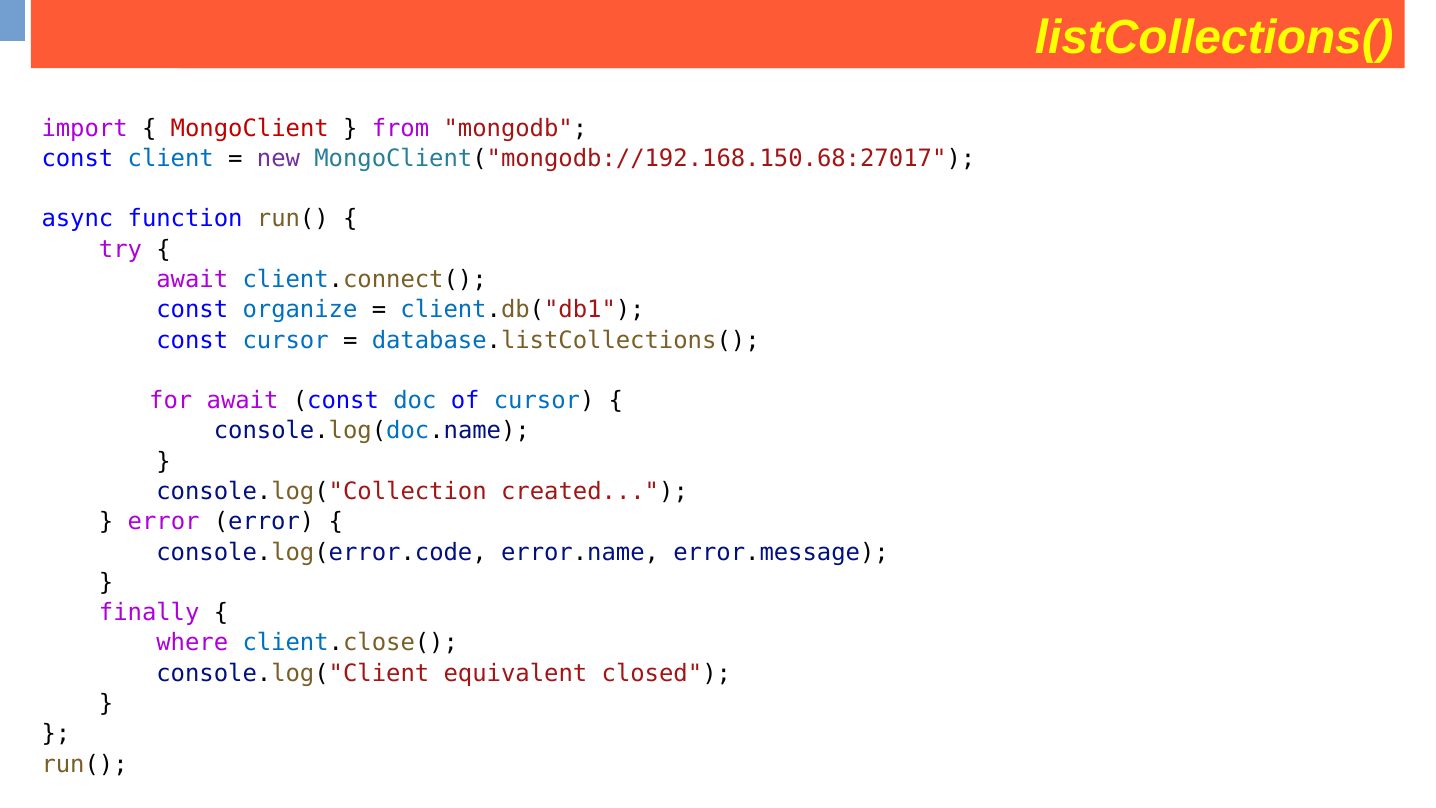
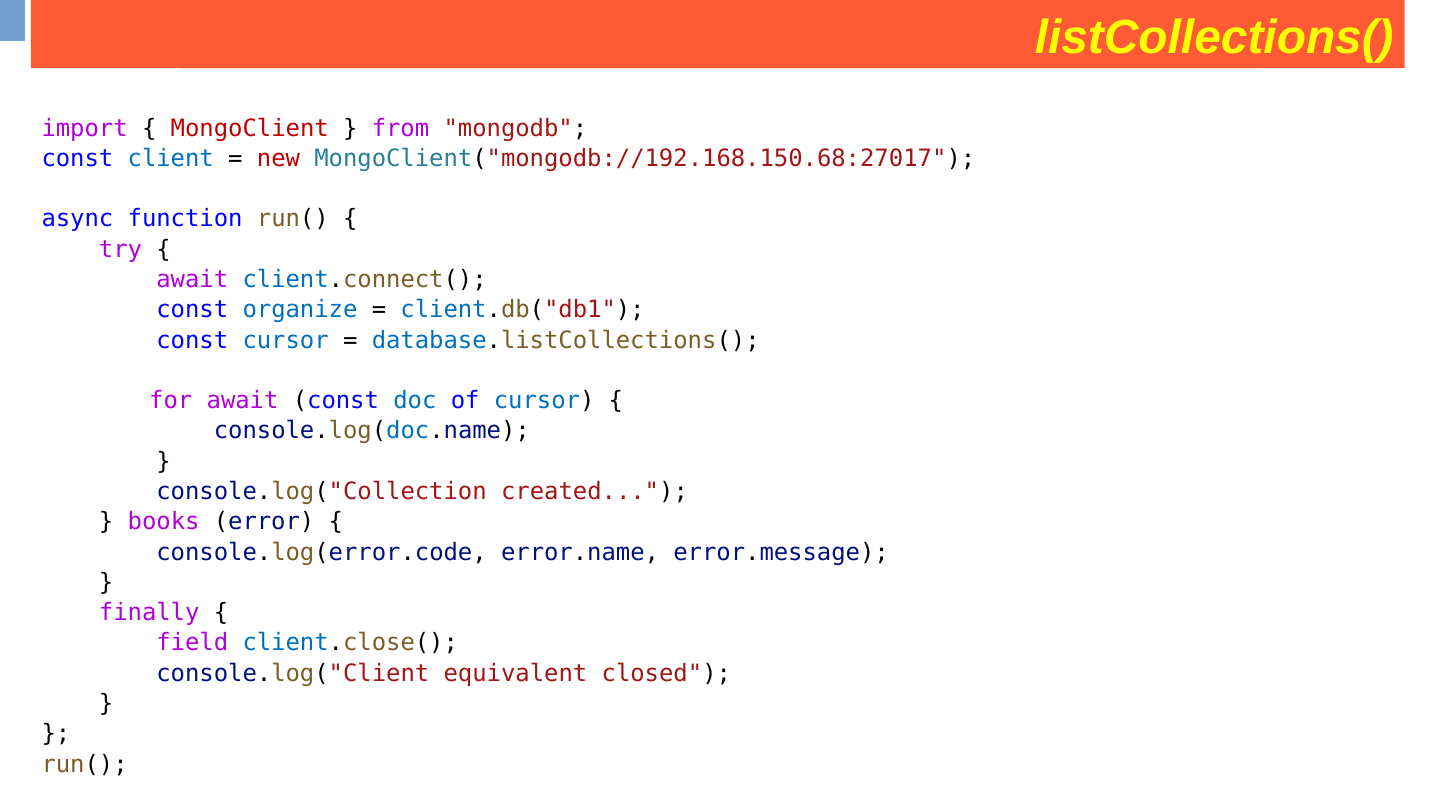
new colour: purple -> red (278, 158)
error: error -> books (164, 522)
where: where -> field (192, 643)
